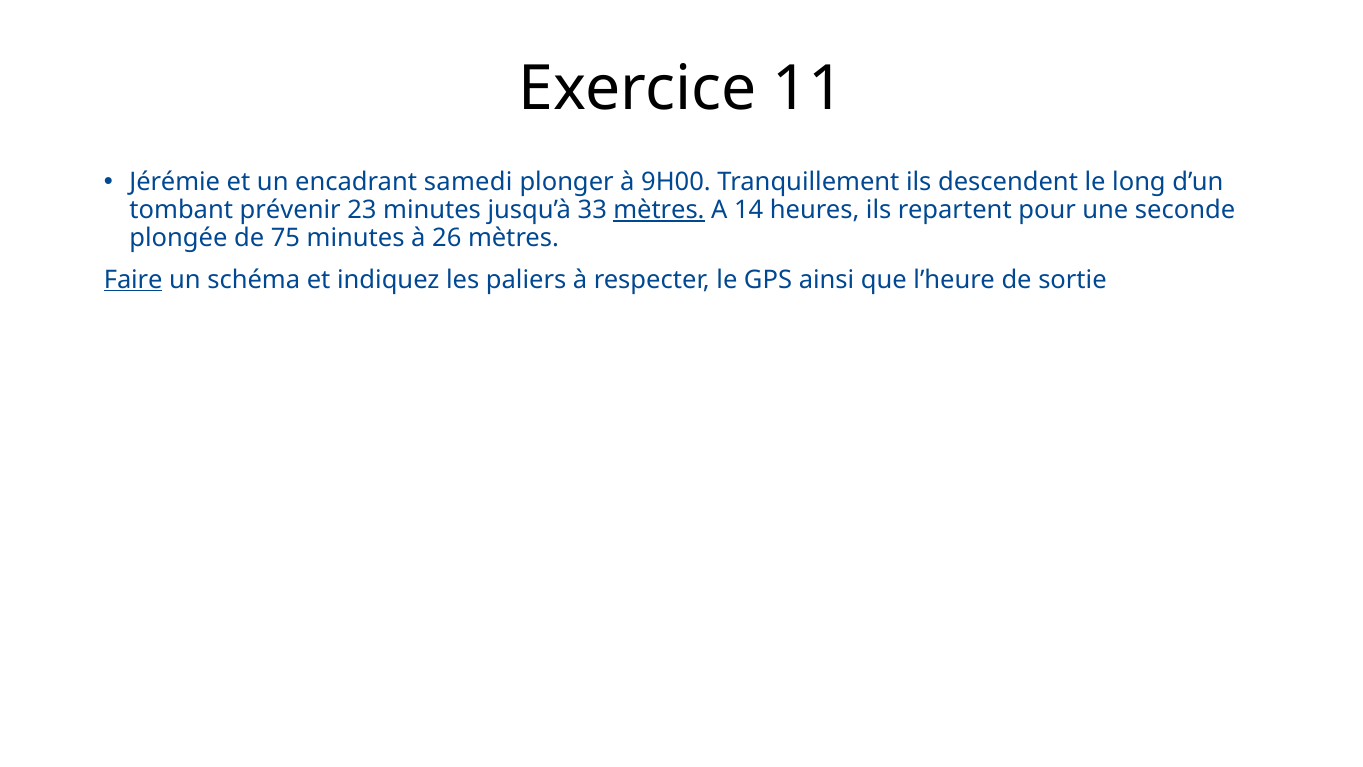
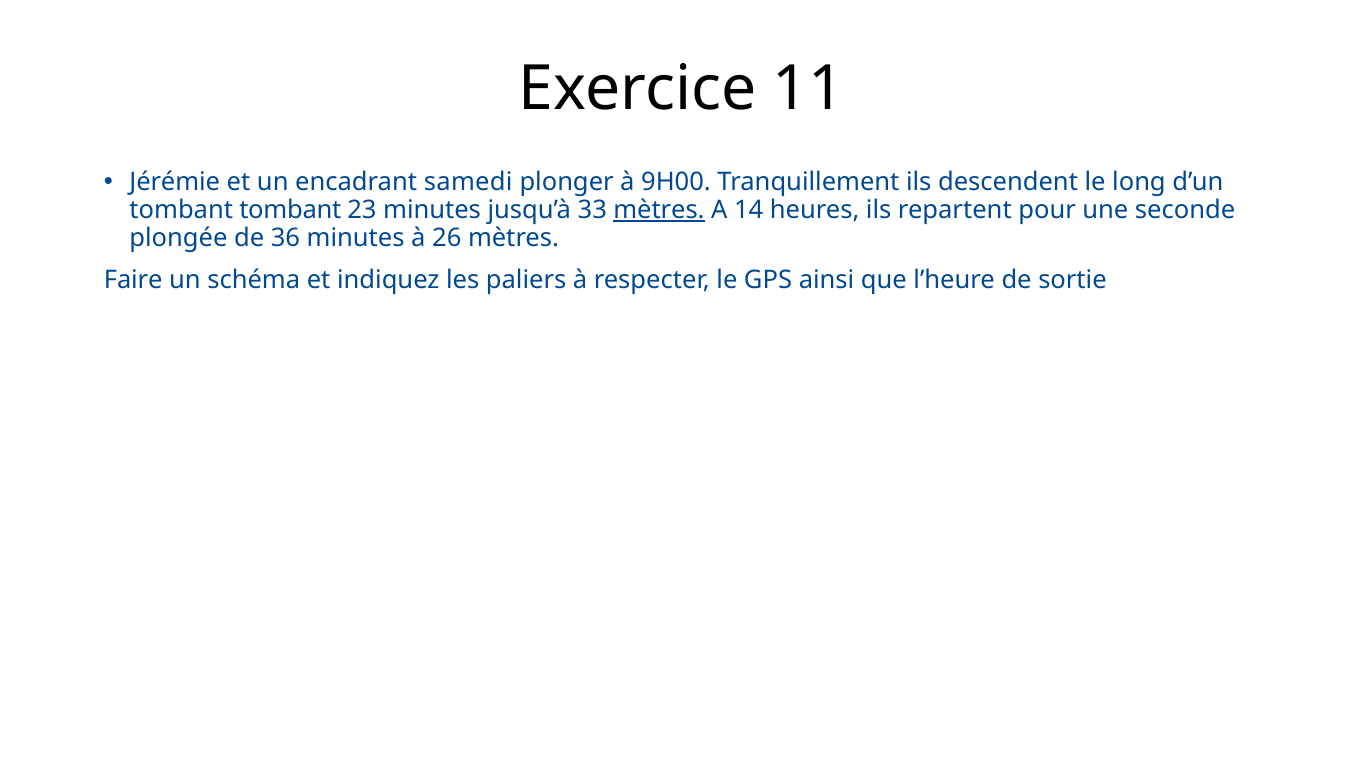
tombant prévenir: prévenir -> tombant (290, 210)
75: 75 -> 36 (285, 238)
Faire underline: present -> none (133, 279)
